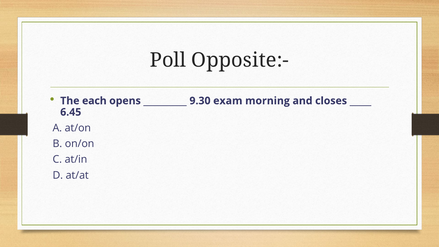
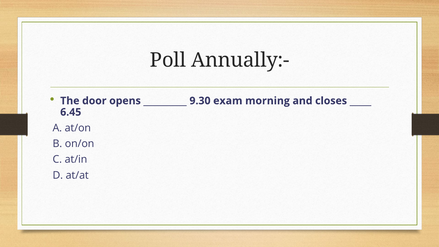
Opposite:-: Opposite:- -> Annually:- (240, 60)
each: each -> door (94, 101)
